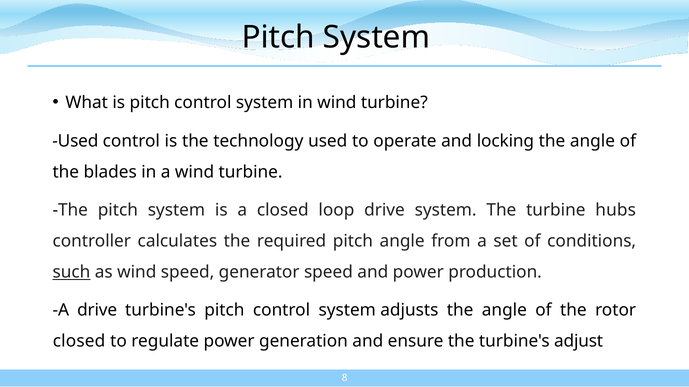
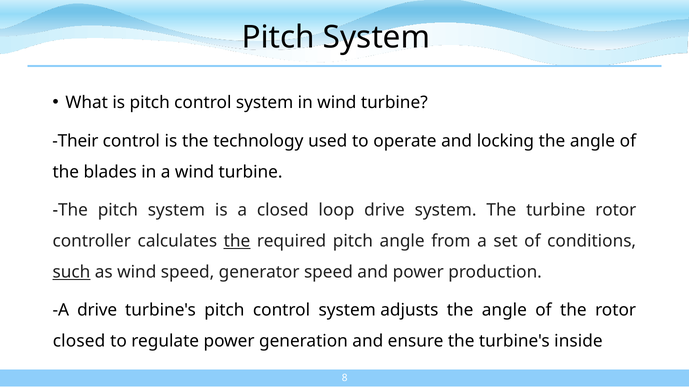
Used: Used -> Their (75, 141)
turbine hubs: hubs -> rotor (616, 210)
the underline: none -> present (237, 241)
adjust: adjust -> inside (578, 341)
